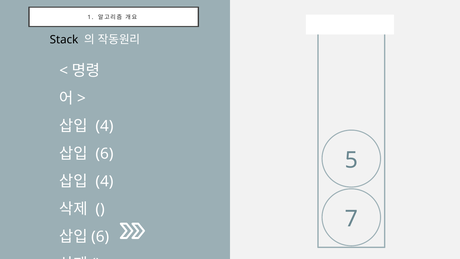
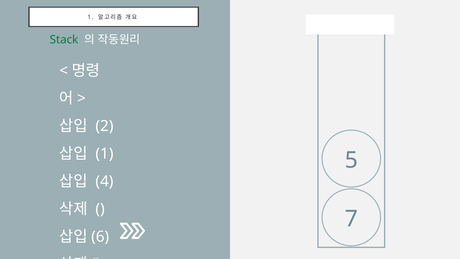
Stack colour: black -> green (64, 40)
4: 4 -> 2 (104, 126)
6: 6 -> 1 (104, 154)
